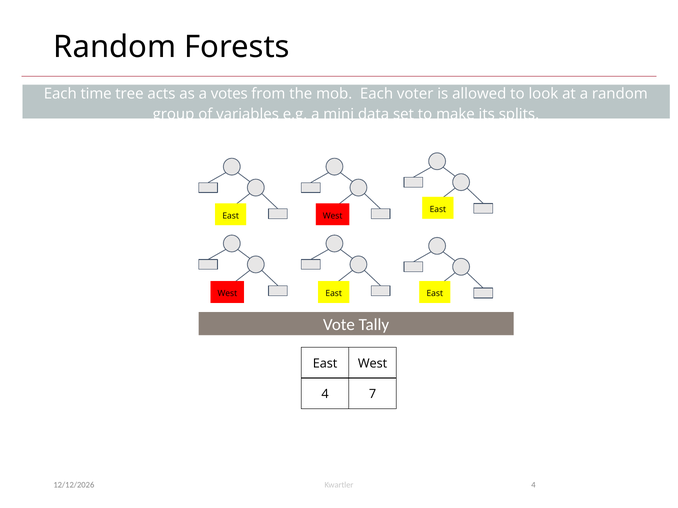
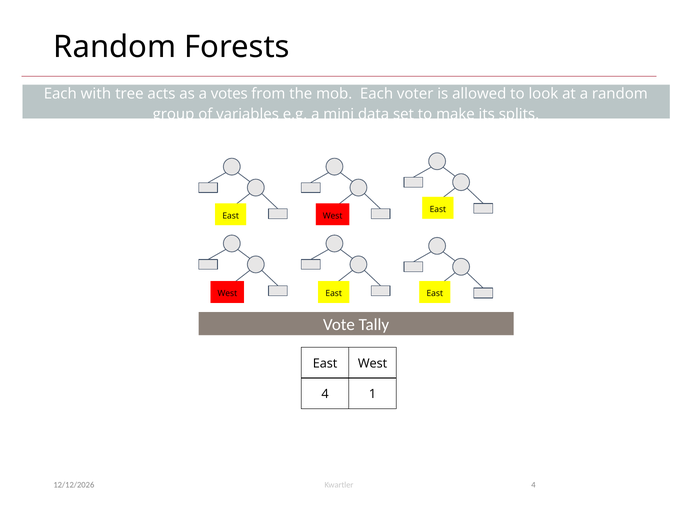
time: time -> with (96, 94)
7: 7 -> 1 (373, 395)
